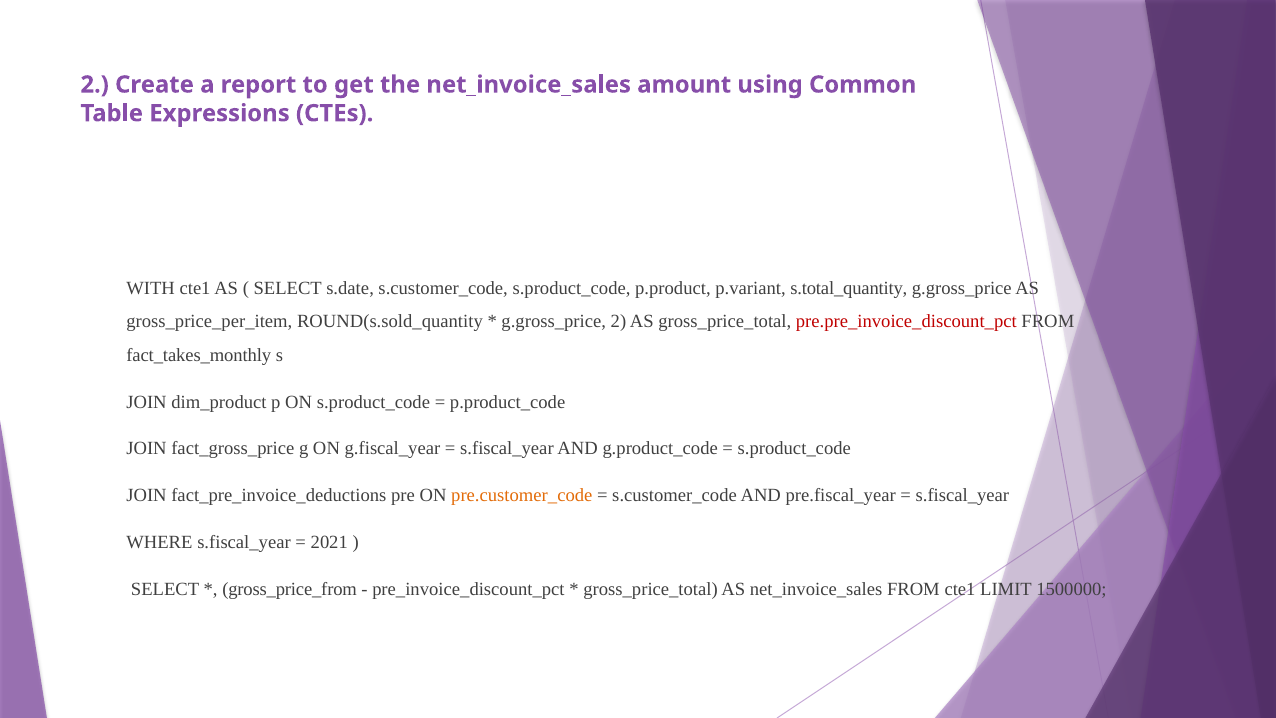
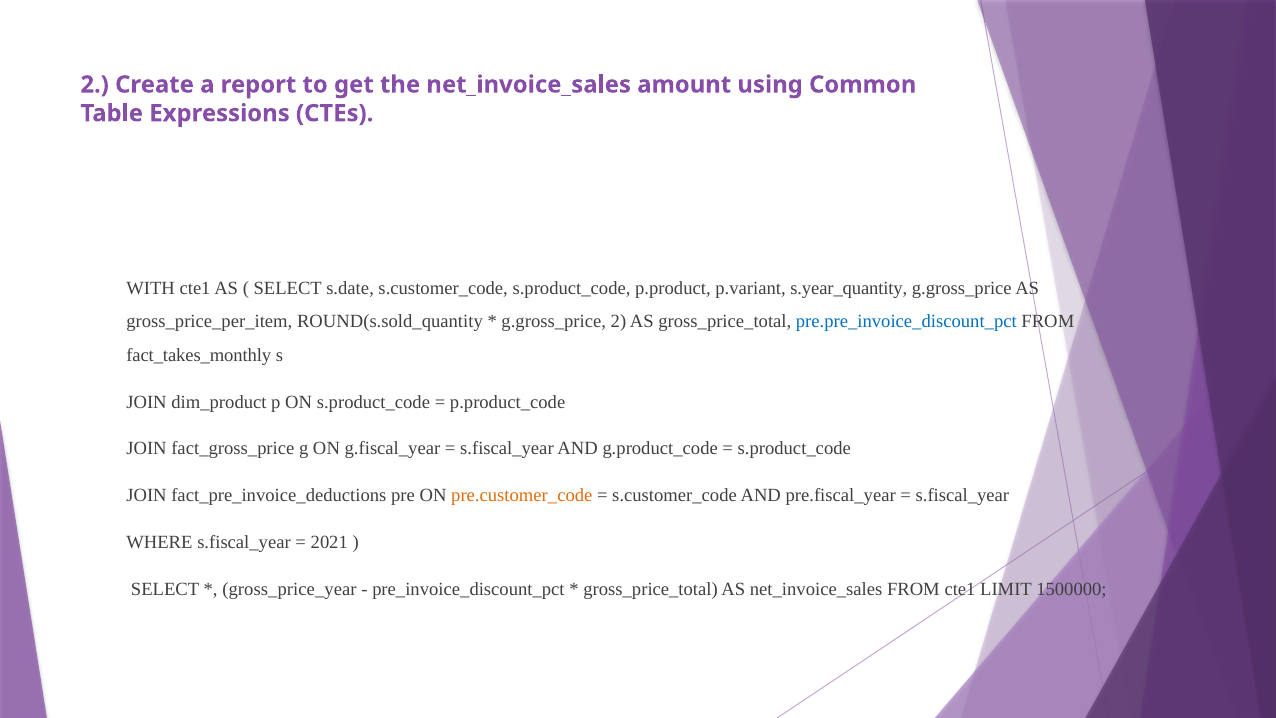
s.total_quantity: s.total_quantity -> s.year_quantity (849, 288)
pre.pre_invoice_discount_pct colour: red -> blue (906, 321)
gross_price_from: gross_price_from -> gross_price_year (289, 589)
